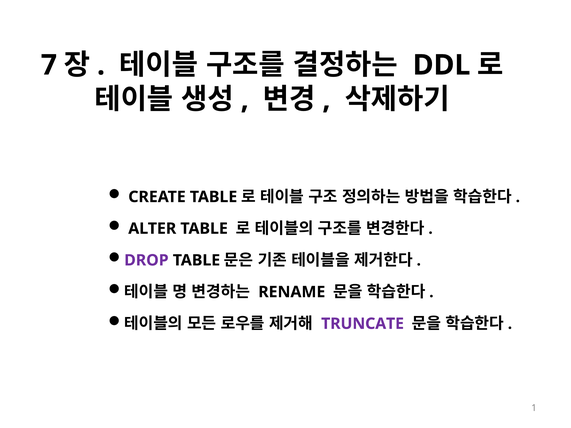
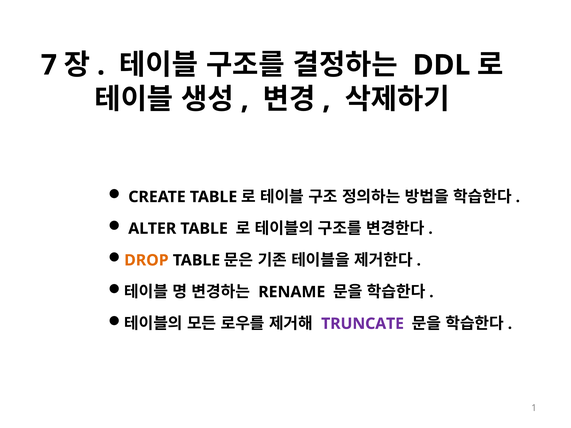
DROP colour: purple -> orange (146, 260)
